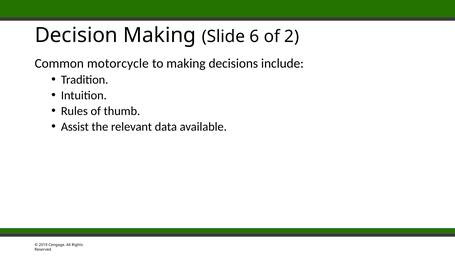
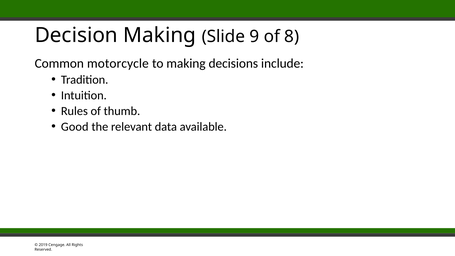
6: 6 -> 9 (254, 37)
2: 2 -> 8 (292, 37)
Assist: Assist -> Good (75, 127)
